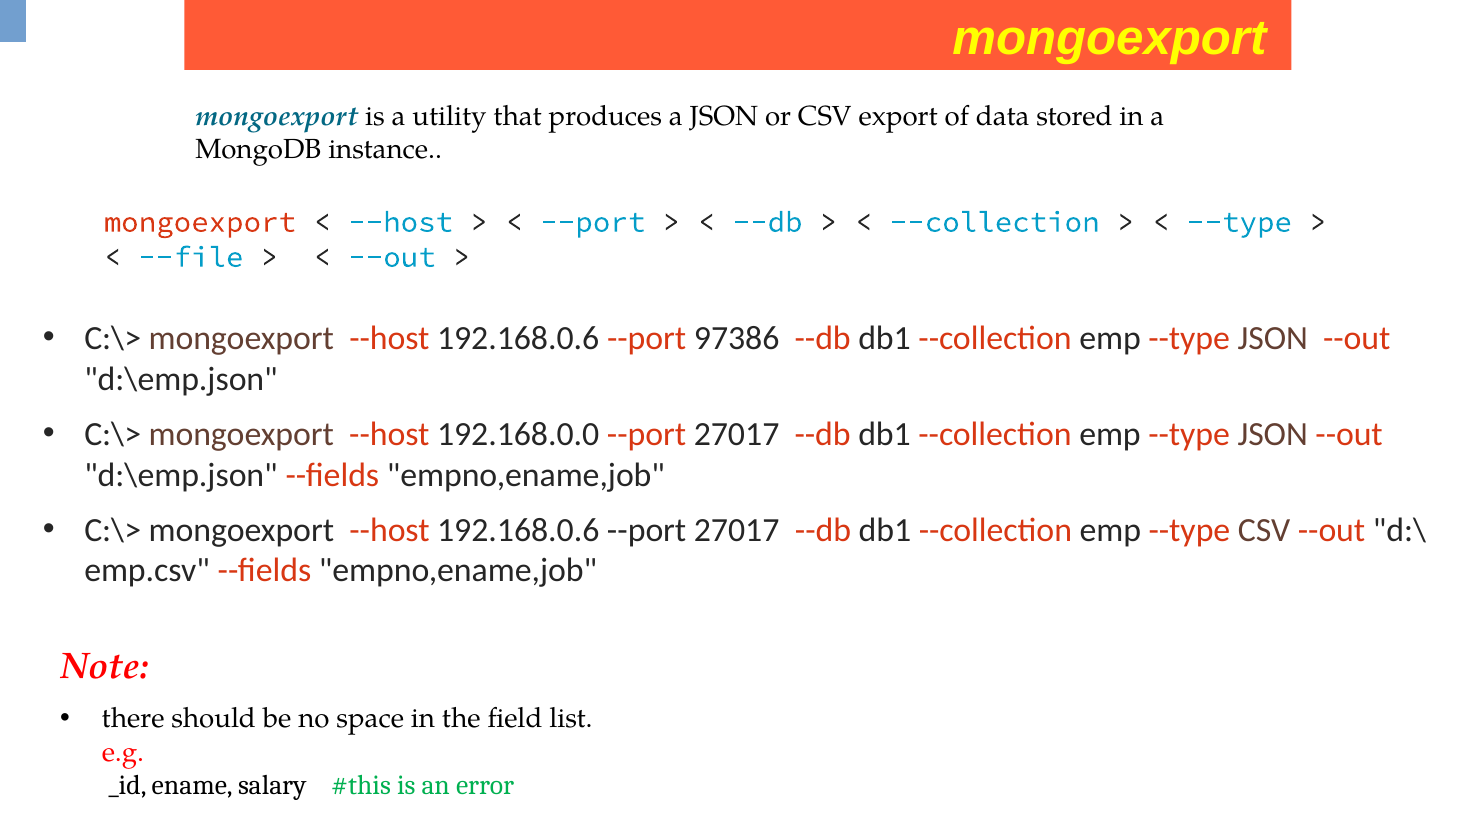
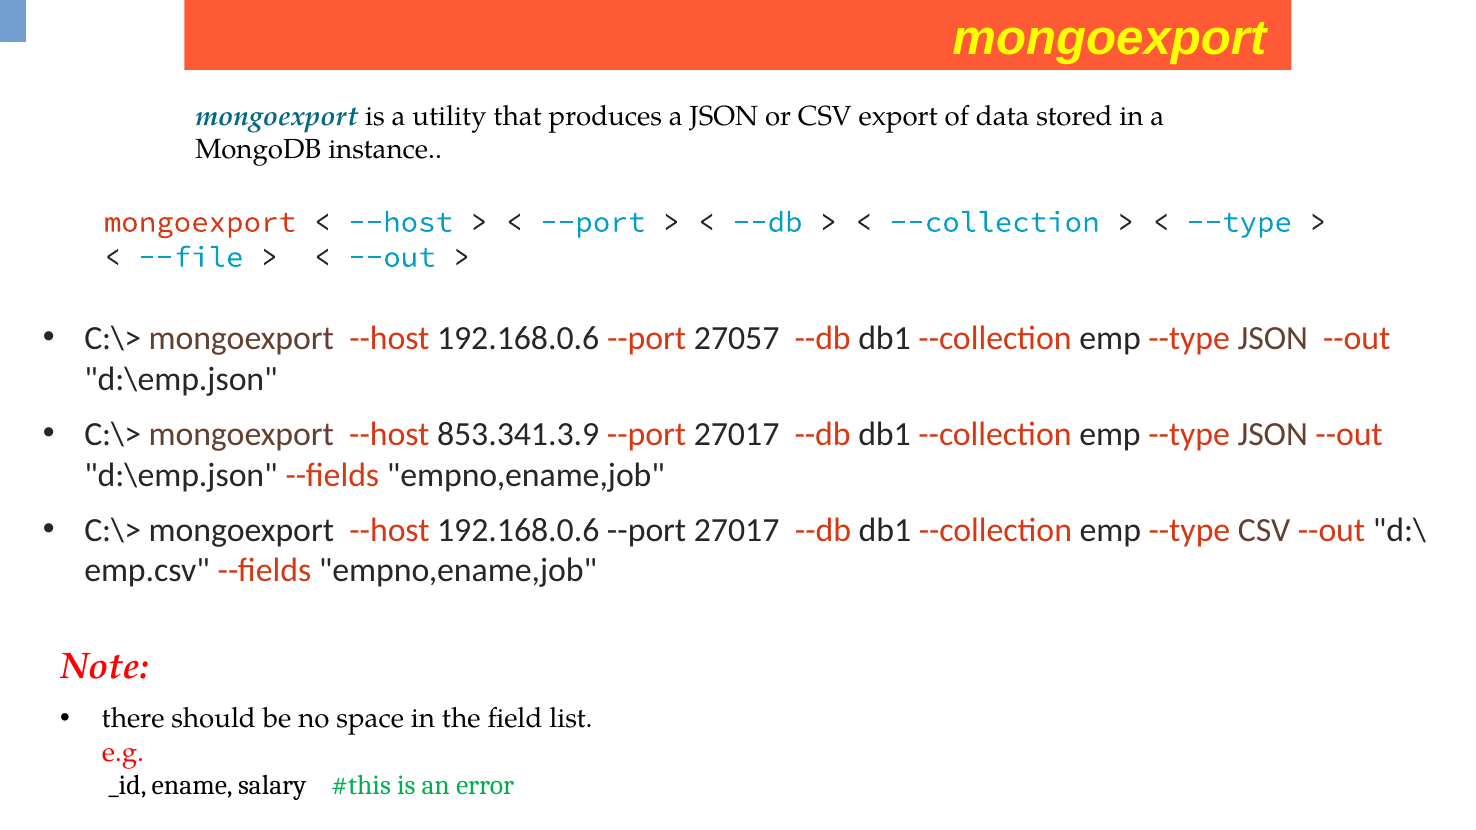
97386: 97386 -> 27057 (737, 339)
192.168.0.0: 192.168.0.0 -> 853.341.3.9 (518, 434)
